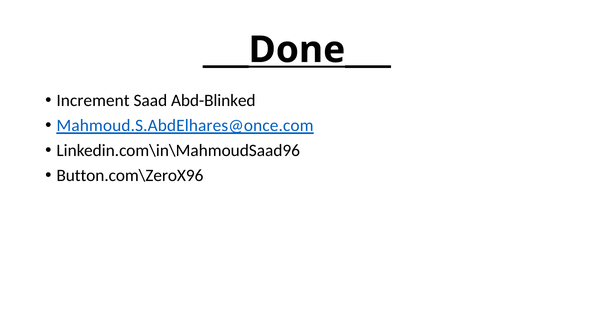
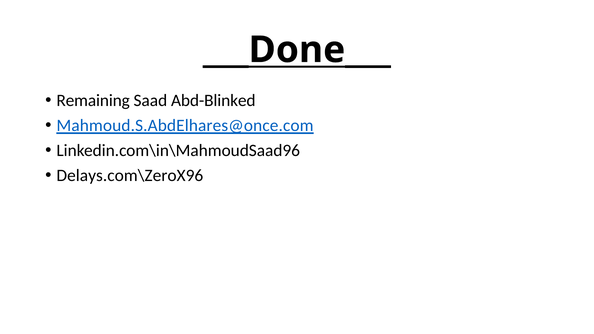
Increment: Increment -> Remaining (93, 100)
Button.com\ZeroX96: Button.com\ZeroX96 -> Delays.com\ZeroX96 (130, 175)
